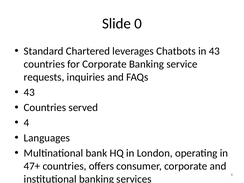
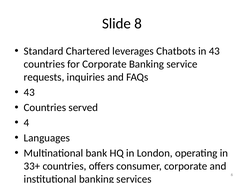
0: 0 -> 8 (138, 24)
47+: 47+ -> 33+ (32, 166)
